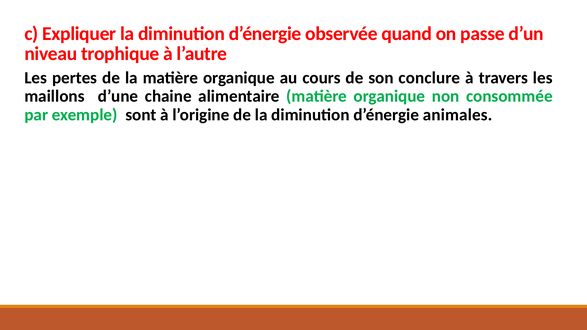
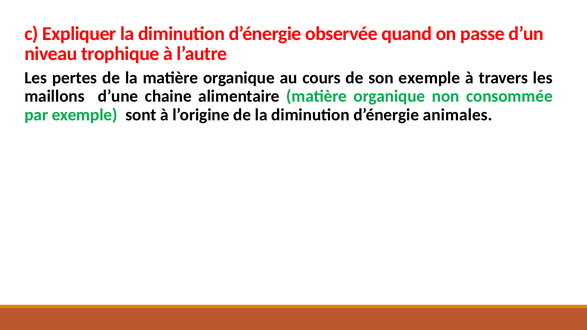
son conclure: conclure -> exemple (429, 78)
